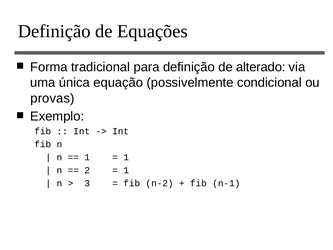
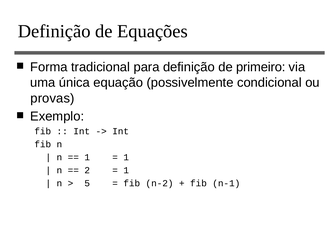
alterado: alterado -> primeiro (261, 67)
3: 3 -> 5 (87, 183)
